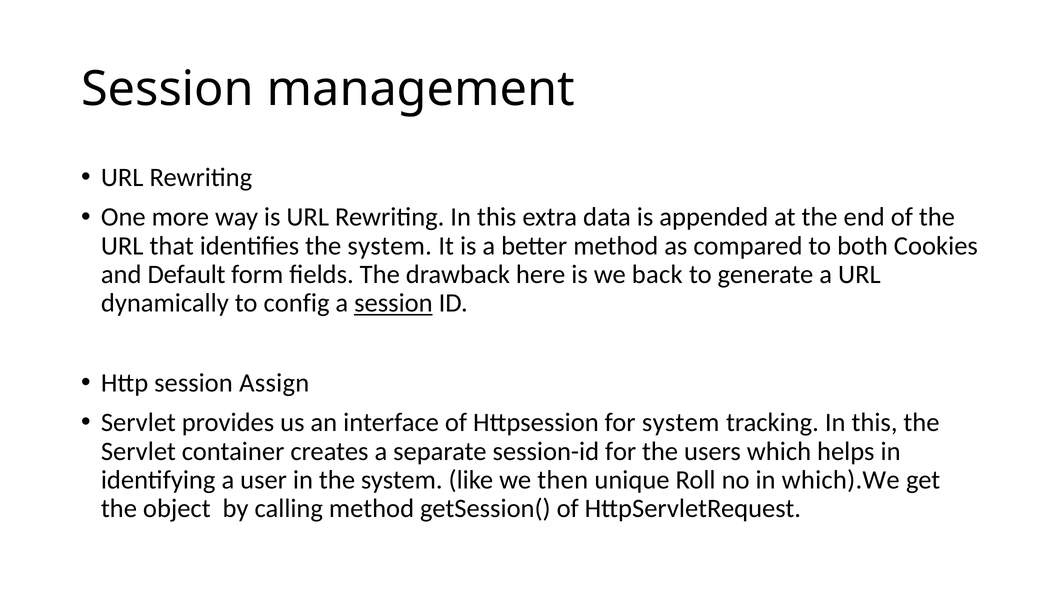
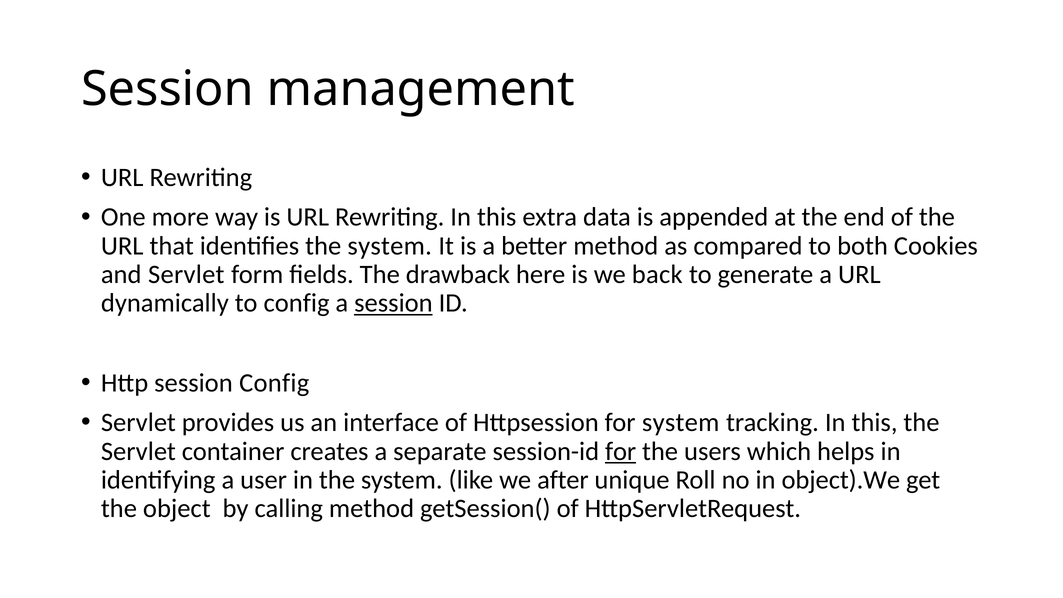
and Default: Default -> Servlet (186, 274)
session Assign: Assign -> Config (274, 383)
for underline: none -> present (621, 451)
then: then -> after (563, 480)
which).We: which).We -> object).We (841, 480)
